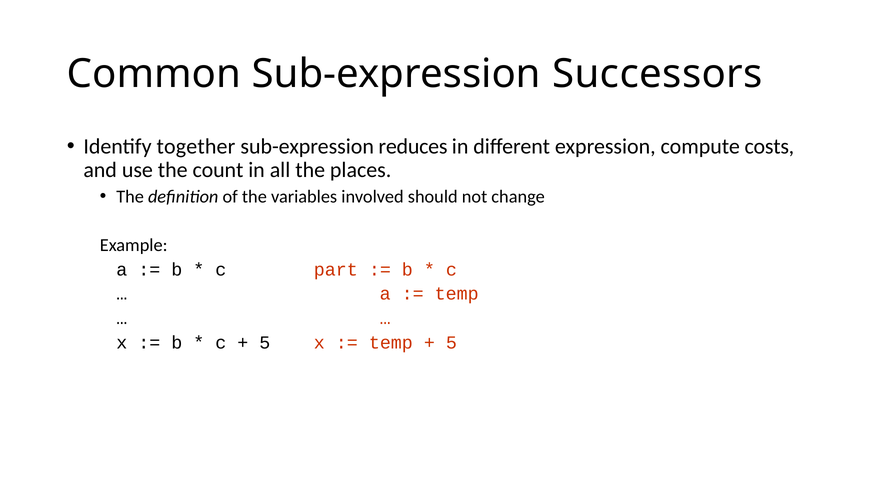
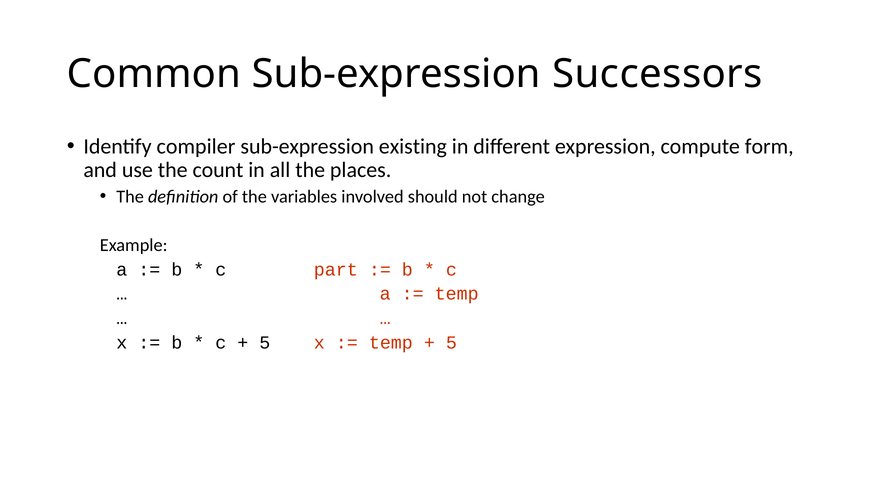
together: together -> compiler (196, 146)
reduces: reduces -> existing (413, 146)
costs: costs -> form (769, 146)
